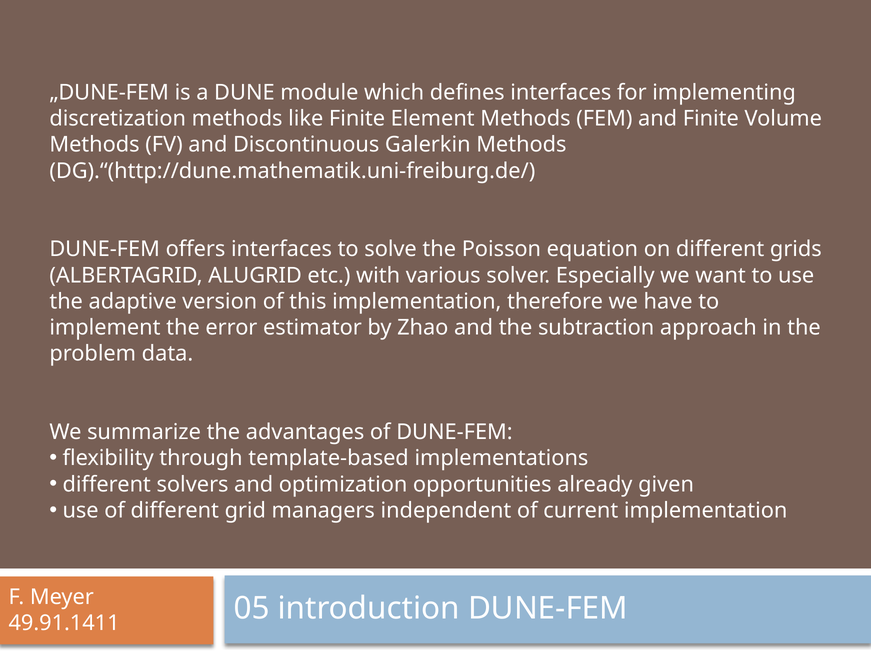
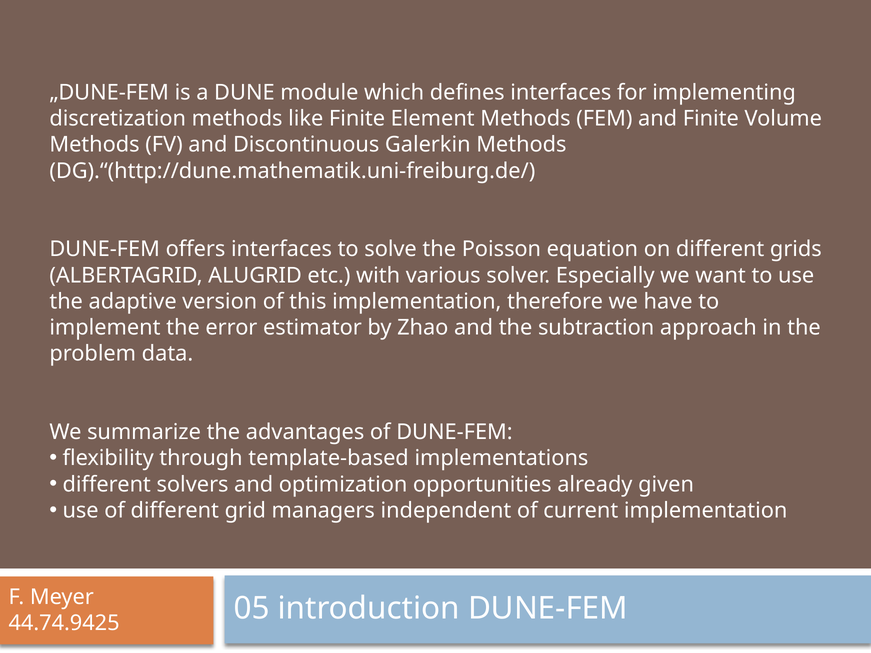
49.91.1411: 49.91.1411 -> 44.74.9425 (64, 623)
